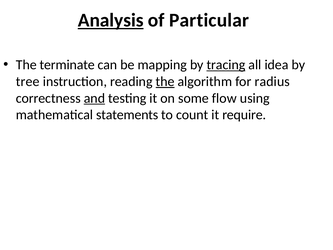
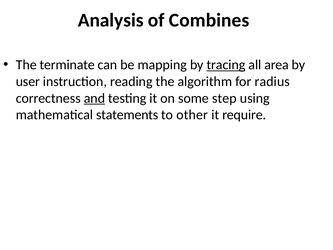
Analysis underline: present -> none (111, 20)
Particular: Particular -> Combines (209, 20)
idea: idea -> area (277, 65)
tree: tree -> user (28, 81)
the underline: present -> none (165, 81)
flow: flow -> step (224, 98)
count: count -> other (192, 115)
